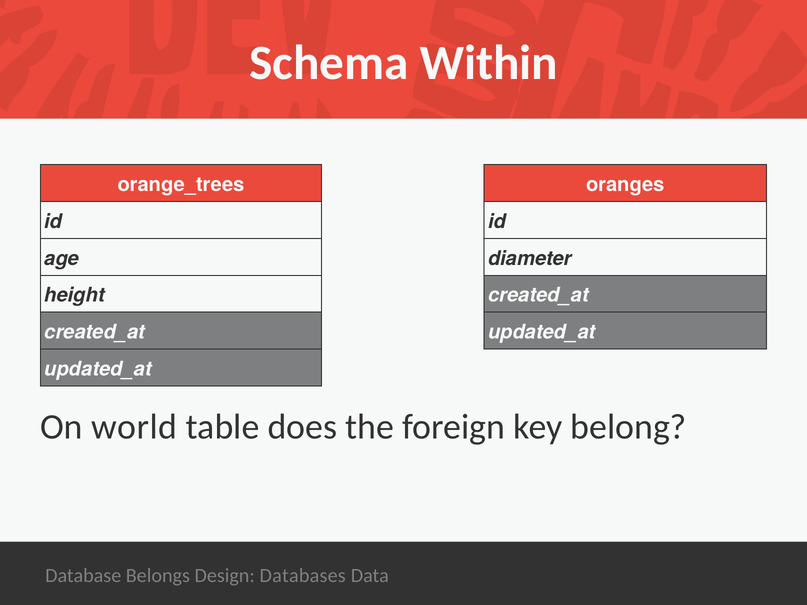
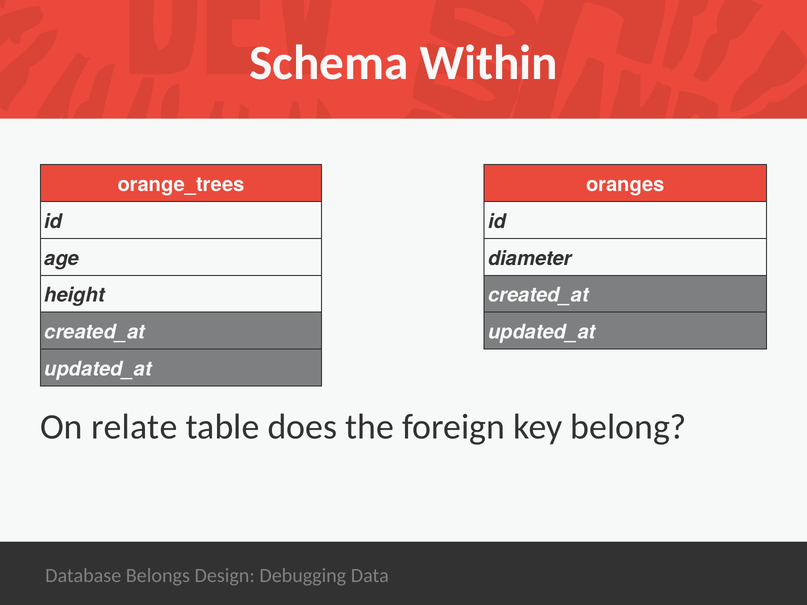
world: world -> relate (134, 427)
Databases: Databases -> Debugging (303, 576)
